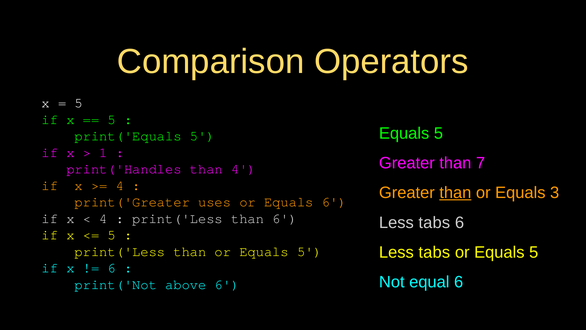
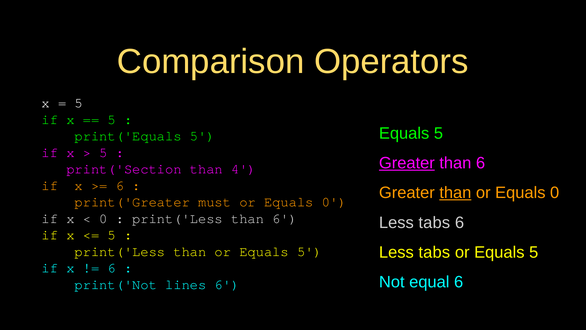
1: 1 -> 5 (103, 152)
Greater underline: none -> present (407, 163)
7: 7 -> 6 (481, 163)
print('Handles: print('Handles -> print('Section (124, 169)
4: 4 -> 6 (120, 185)
3: 3 -> 0 (555, 193)
uses: uses -> must (215, 202)
6: 6 -> 0 (334, 202)
4: 4 -> 0 (103, 218)
above: above -> lines (186, 284)
